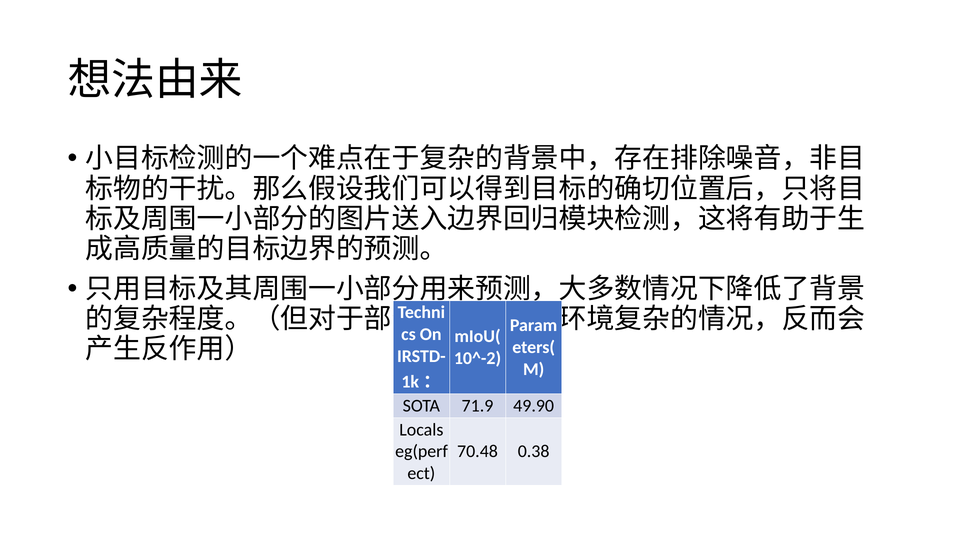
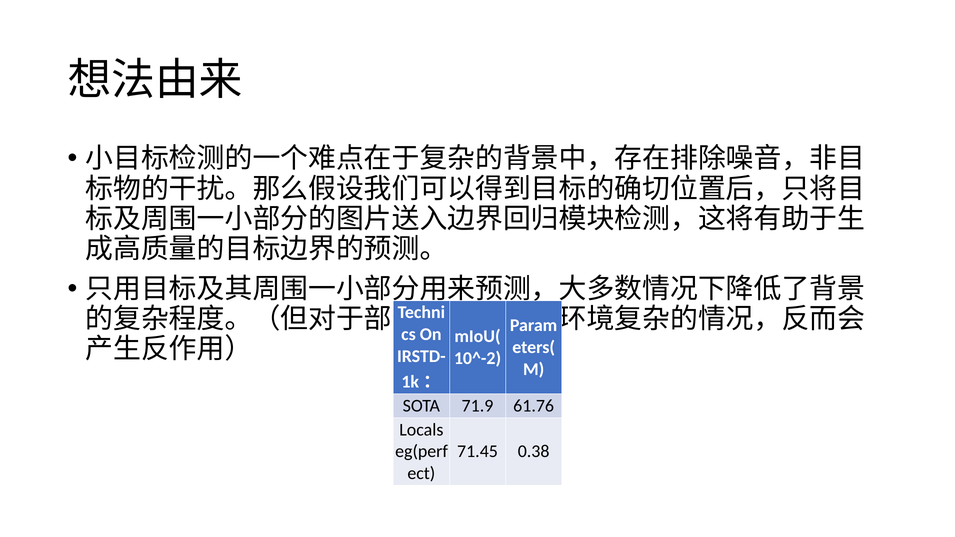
49.90: 49.90 -> 61.76 (534, 406)
70.48: 70.48 -> 71.45 (477, 452)
